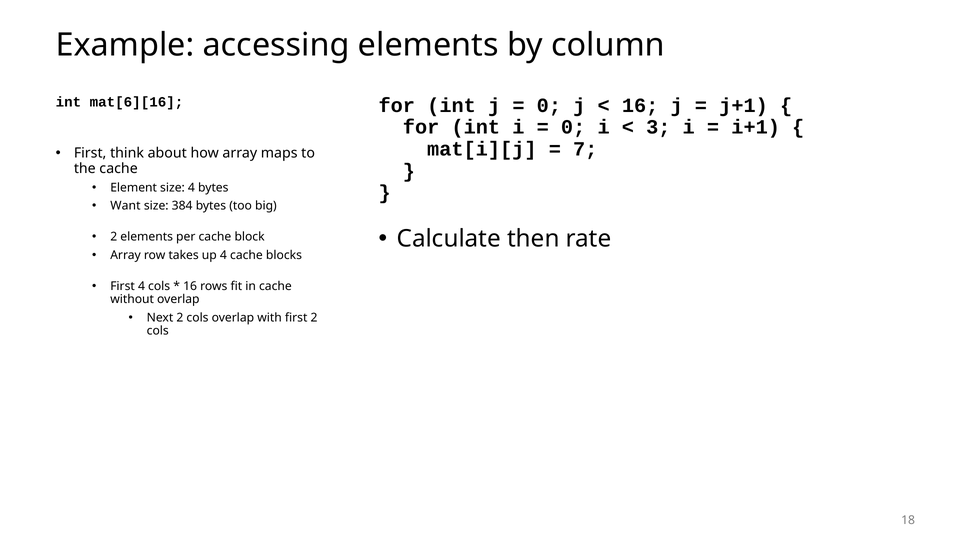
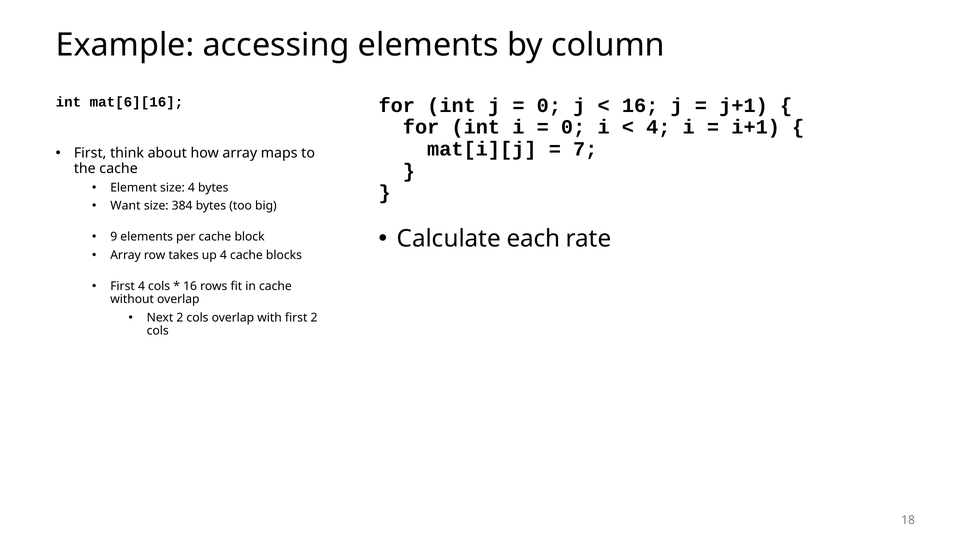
3: 3 -> 4 (658, 127)
then: then -> each (533, 239)
2: 2 -> 9 (114, 237)
